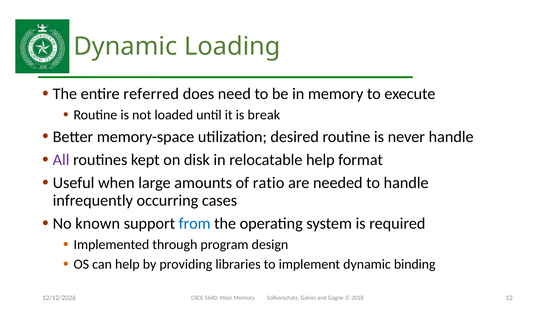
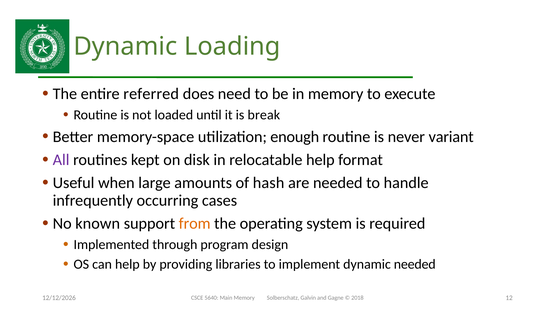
desired: desired -> enough (295, 137)
never handle: handle -> variant (451, 137)
ratio: ratio -> hash (269, 183)
from colour: blue -> orange (195, 224)
dynamic binding: binding -> needed (415, 265)
